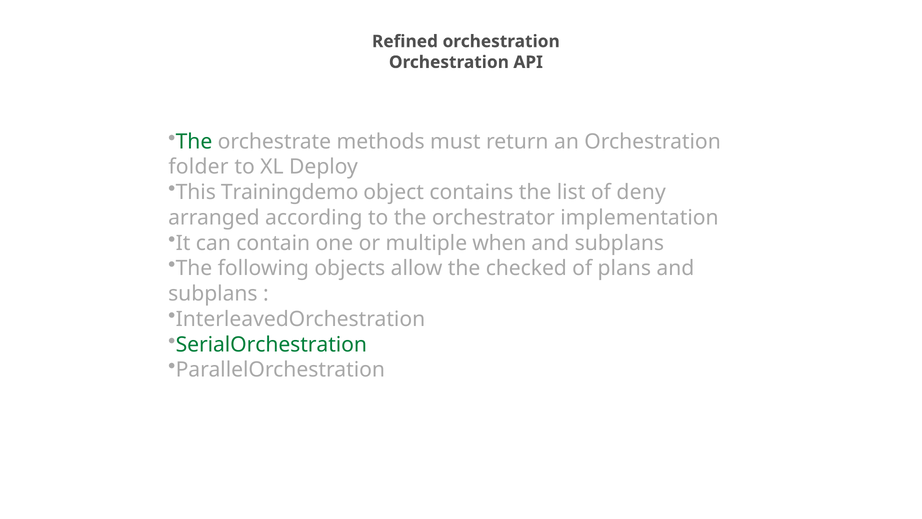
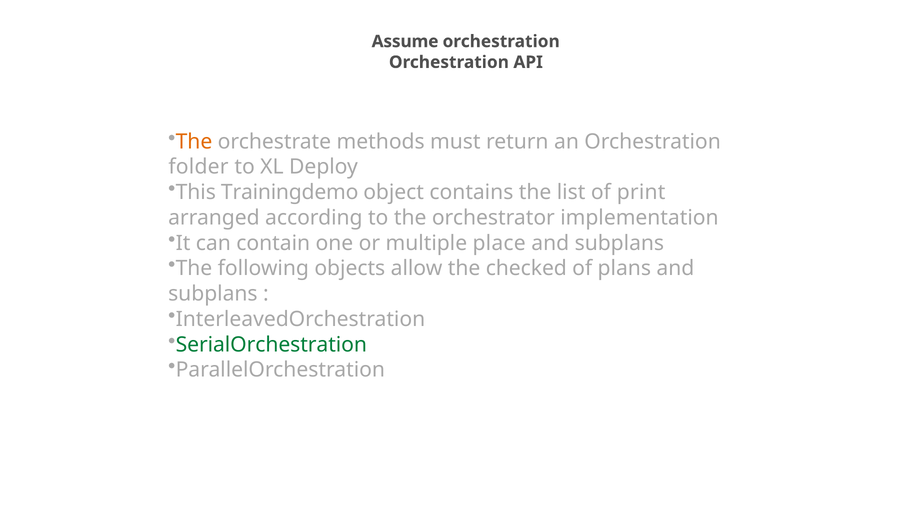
Refined: Refined -> Assume (405, 41)
The colour: green -> orange (194, 142)
deny: deny -> print (641, 192)
when: when -> place (499, 243)
